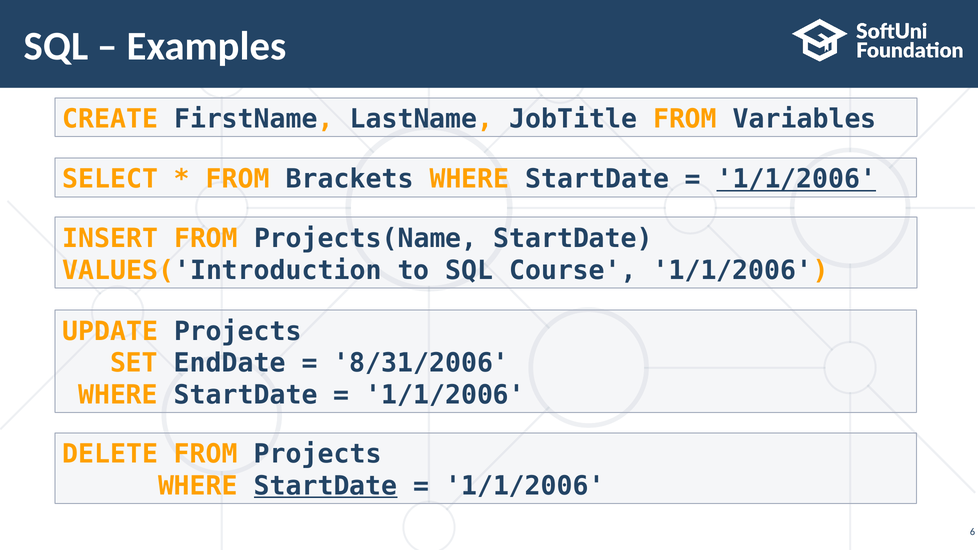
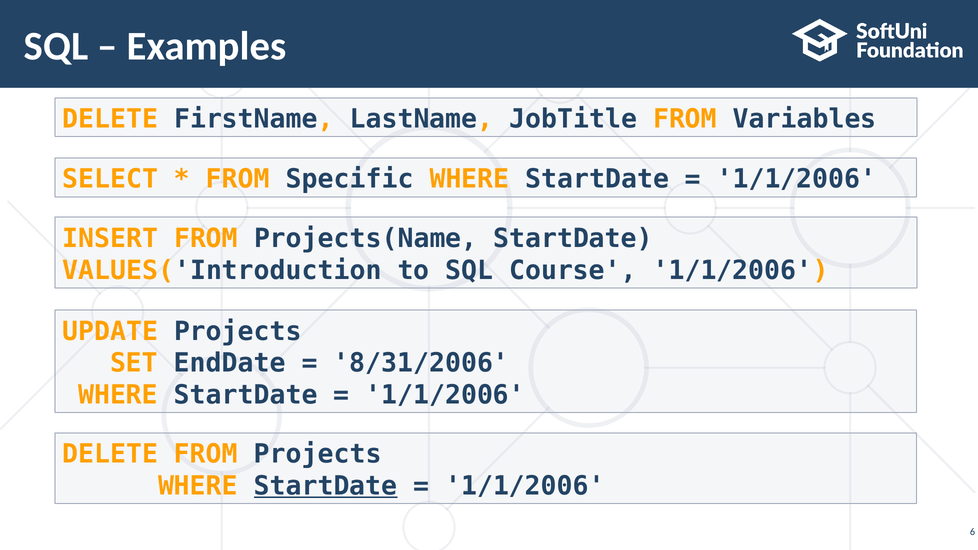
CREATE: CREATE -> DELETE (110, 119)
Brackets: Brackets -> Specific (350, 179)
1/1/2006 underline: present -> none (796, 179)
